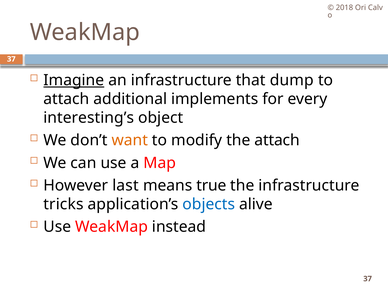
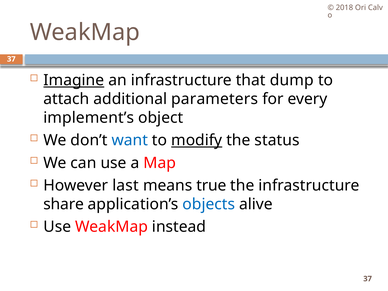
implements: implements -> parameters (215, 99)
interesting’s: interesting’s -> implement’s (89, 118)
want colour: orange -> blue (130, 140)
modify underline: none -> present (197, 140)
the attach: attach -> status (277, 140)
tricks: tricks -> share (64, 204)
